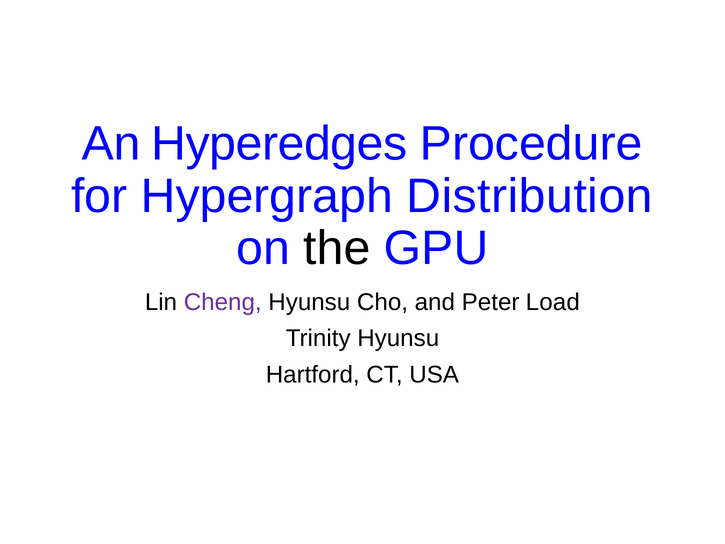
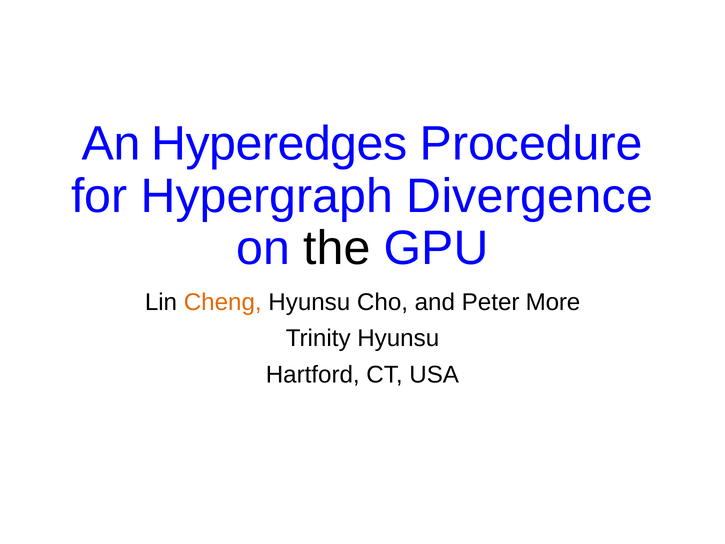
Distribution: Distribution -> Divergence (530, 196)
Cheng colour: purple -> orange (223, 302)
Load: Load -> More (553, 302)
